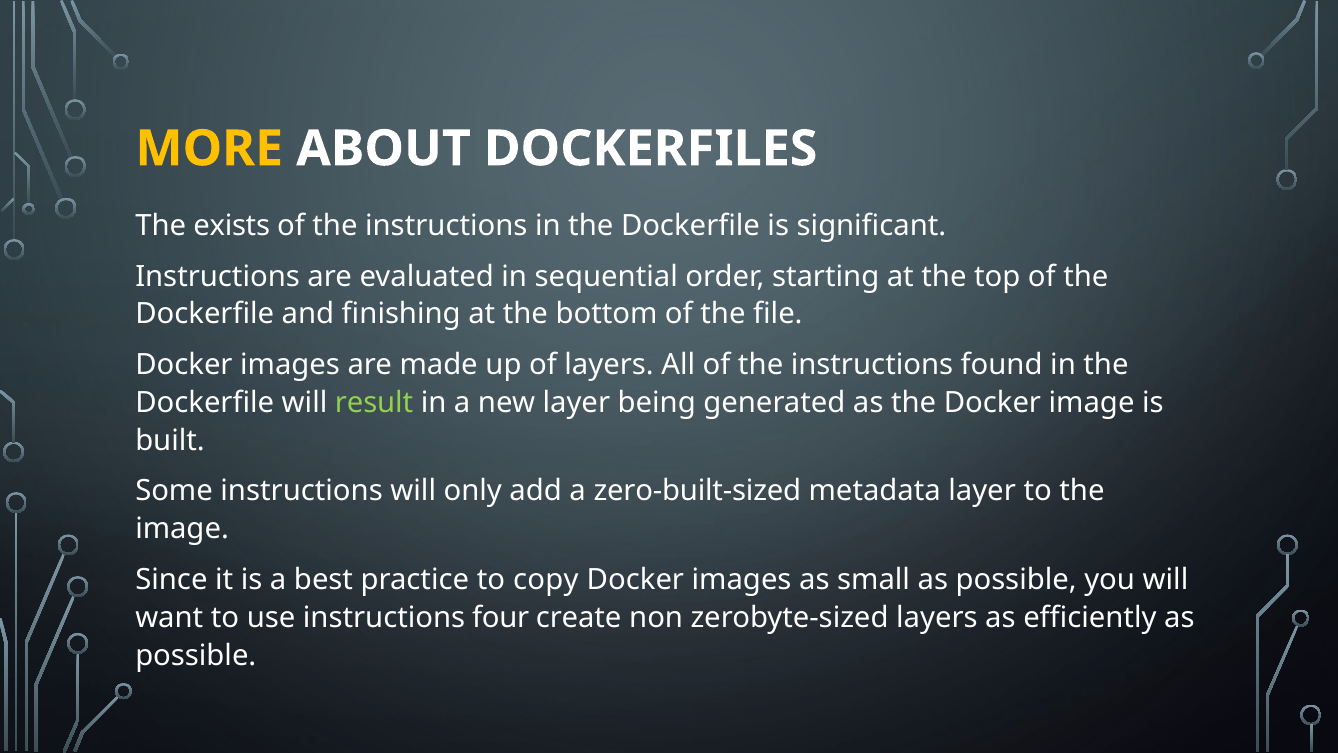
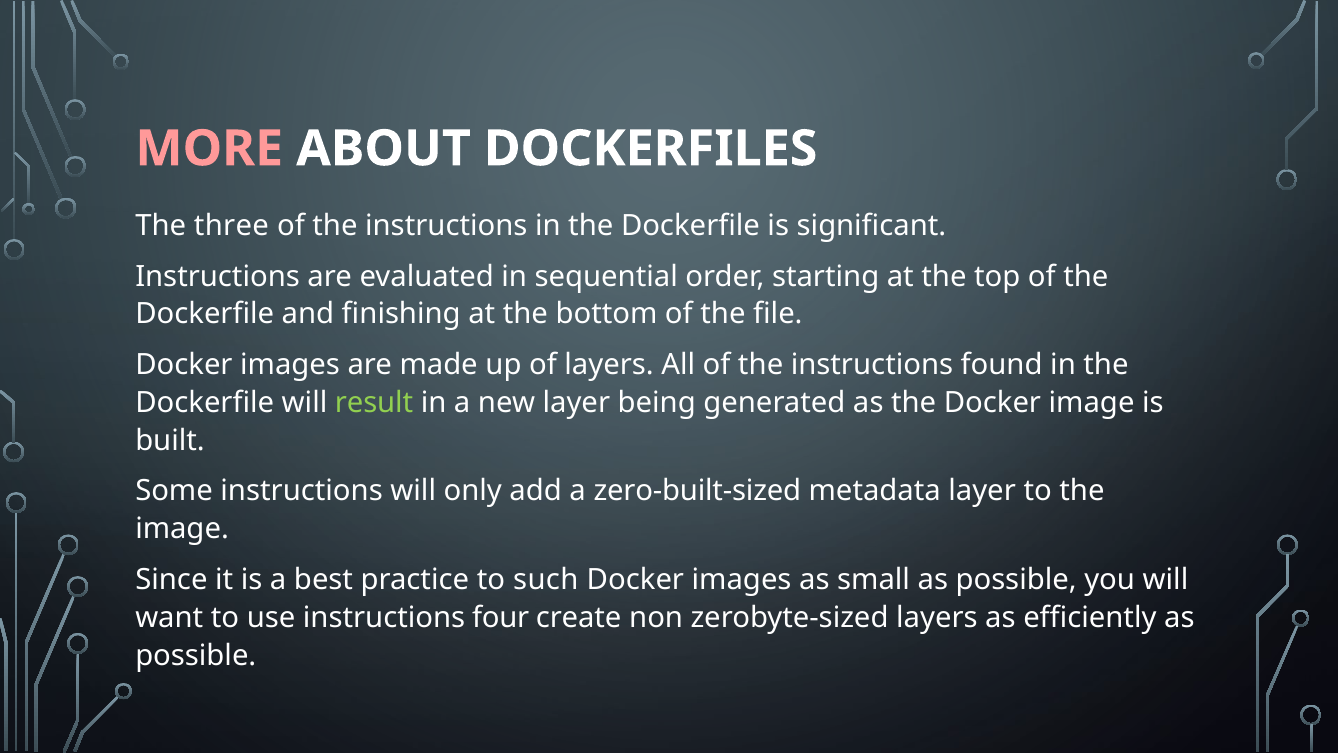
MORE colour: yellow -> pink (209, 149)
exists: exists -> three (231, 226)
copy: copy -> such (546, 579)
